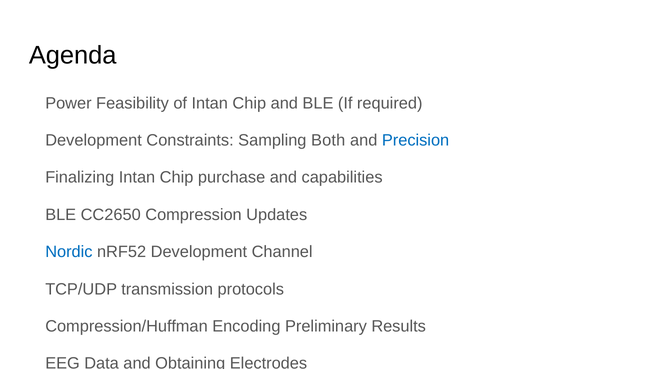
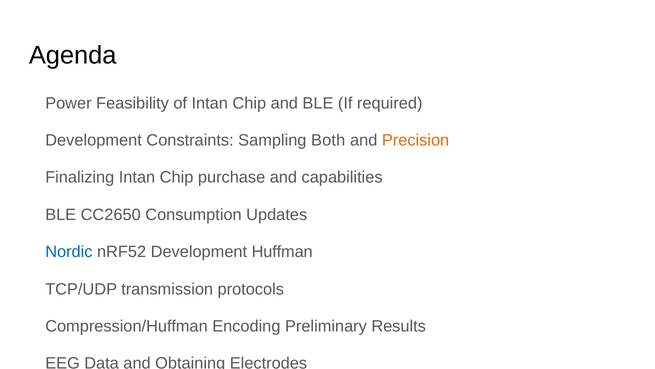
Precision colour: blue -> orange (416, 140)
Compression: Compression -> Consumption (194, 214)
Channel: Channel -> Huffman (282, 252)
